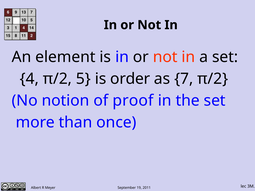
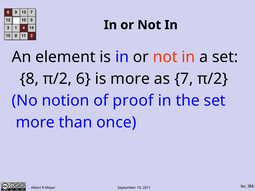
4: 4 -> 8 (29, 79)
5: 5 -> 6 (83, 79)
is order: order -> more (130, 79)
